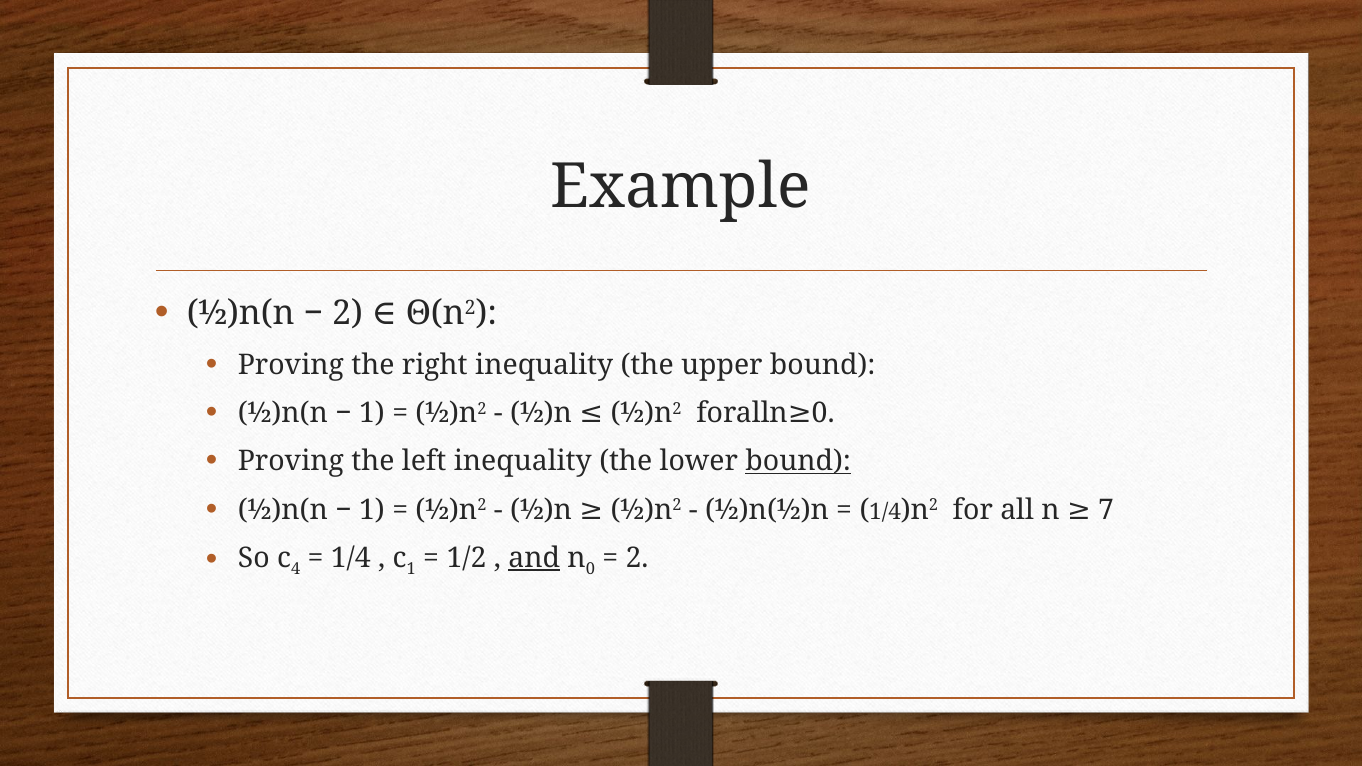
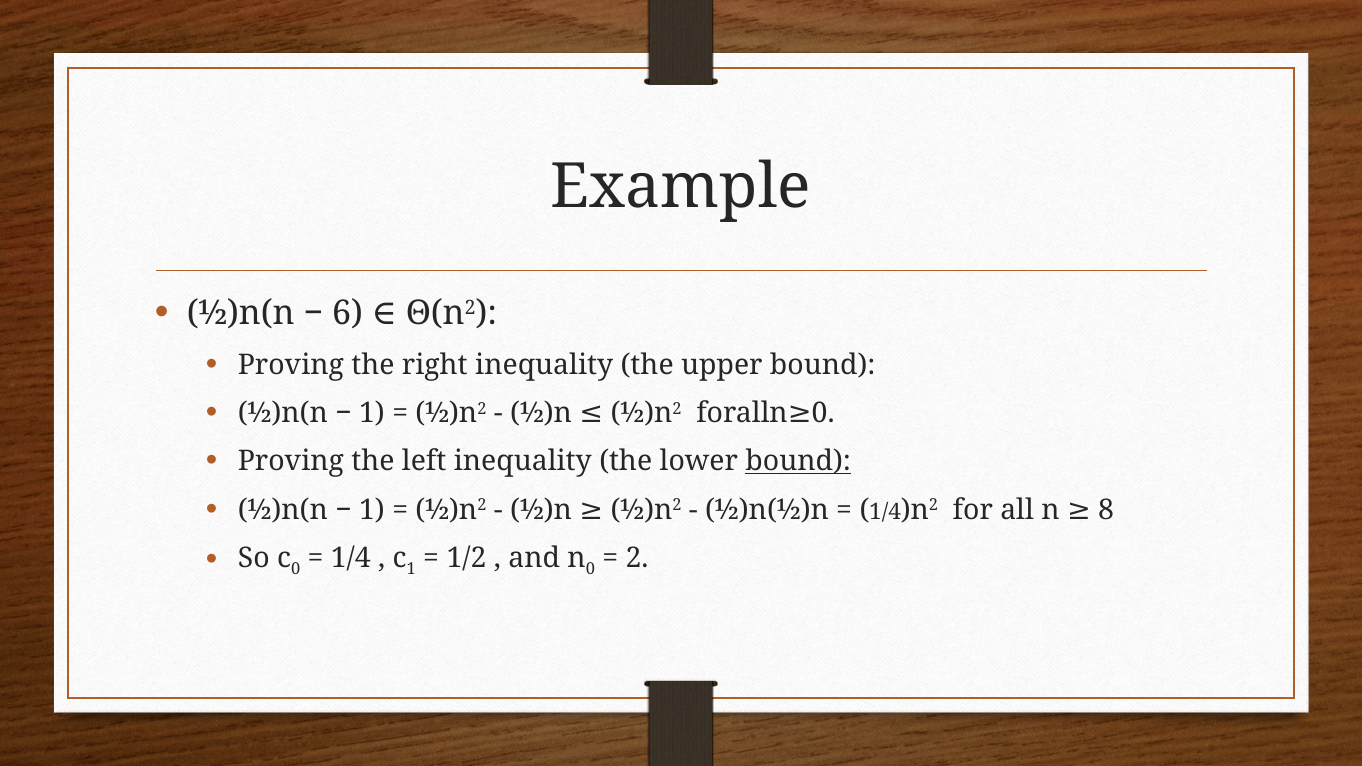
2: 2 -> 6 (348, 314)
7: 7 -> 8 (1106, 510)
4: 4 -> 0 (296, 569)
and underline: present -> none (534, 558)
